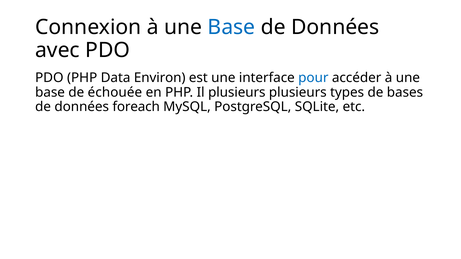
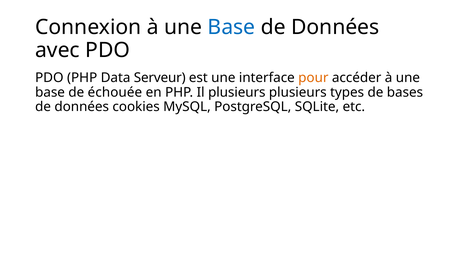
Environ: Environ -> Serveur (160, 78)
pour colour: blue -> orange (313, 78)
foreach: foreach -> cookies (136, 107)
